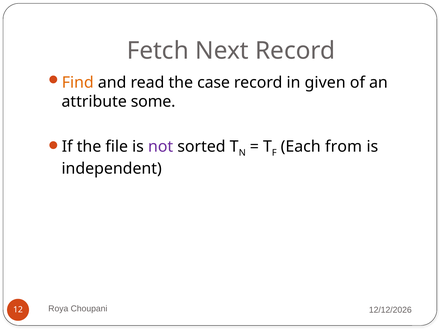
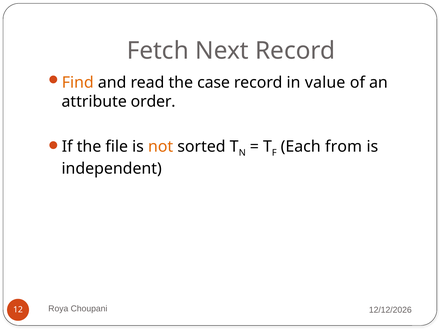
given: given -> value (325, 82)
some: some -> order (153, 102)
not colour: purple -> orange (161, 147)
